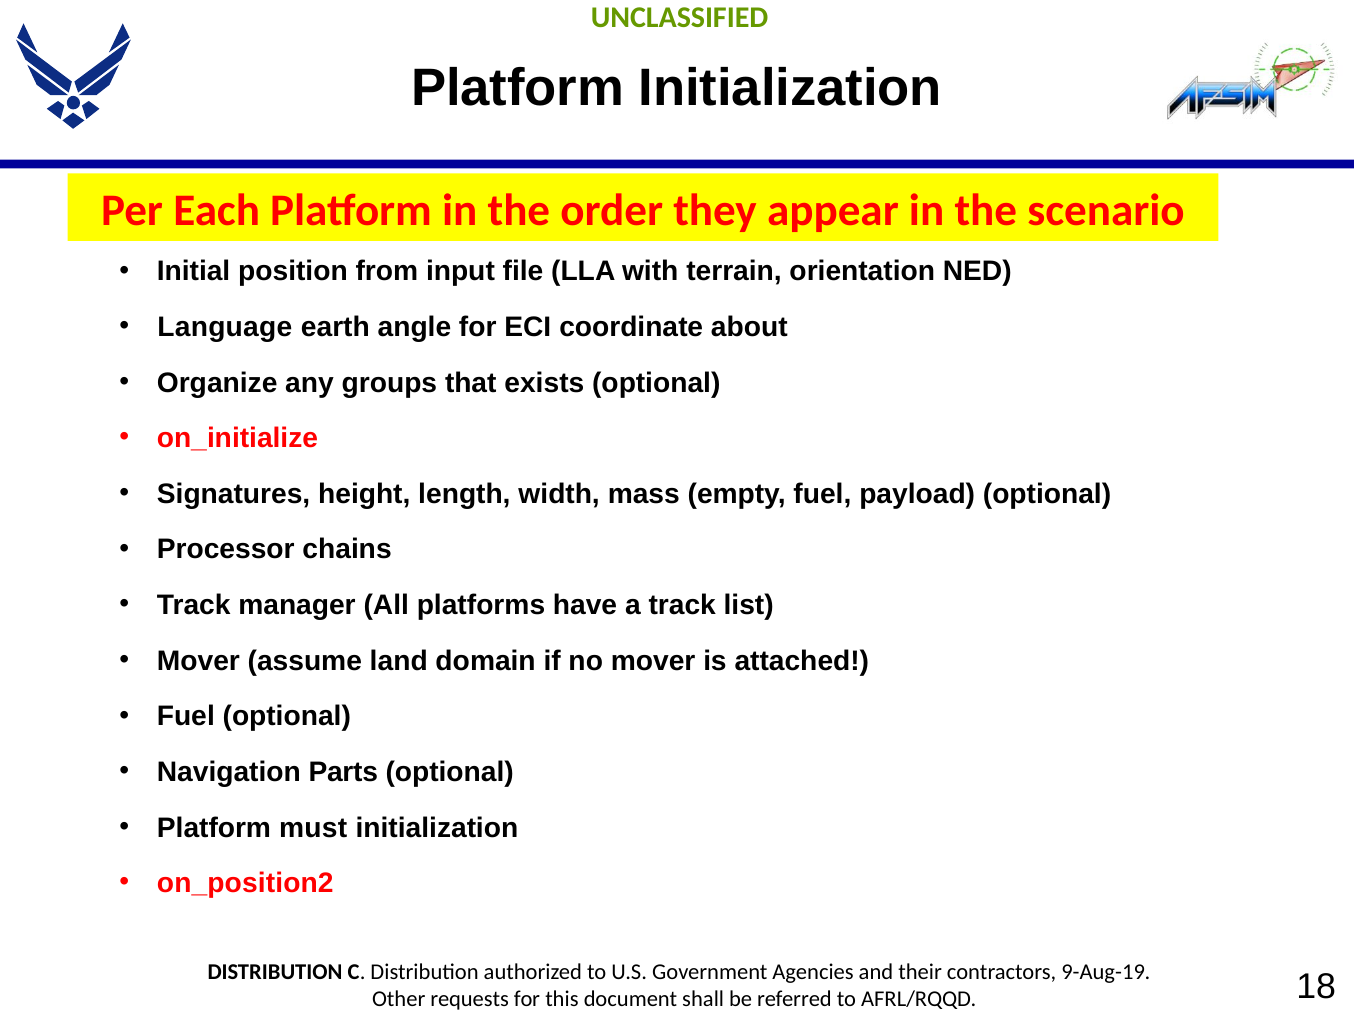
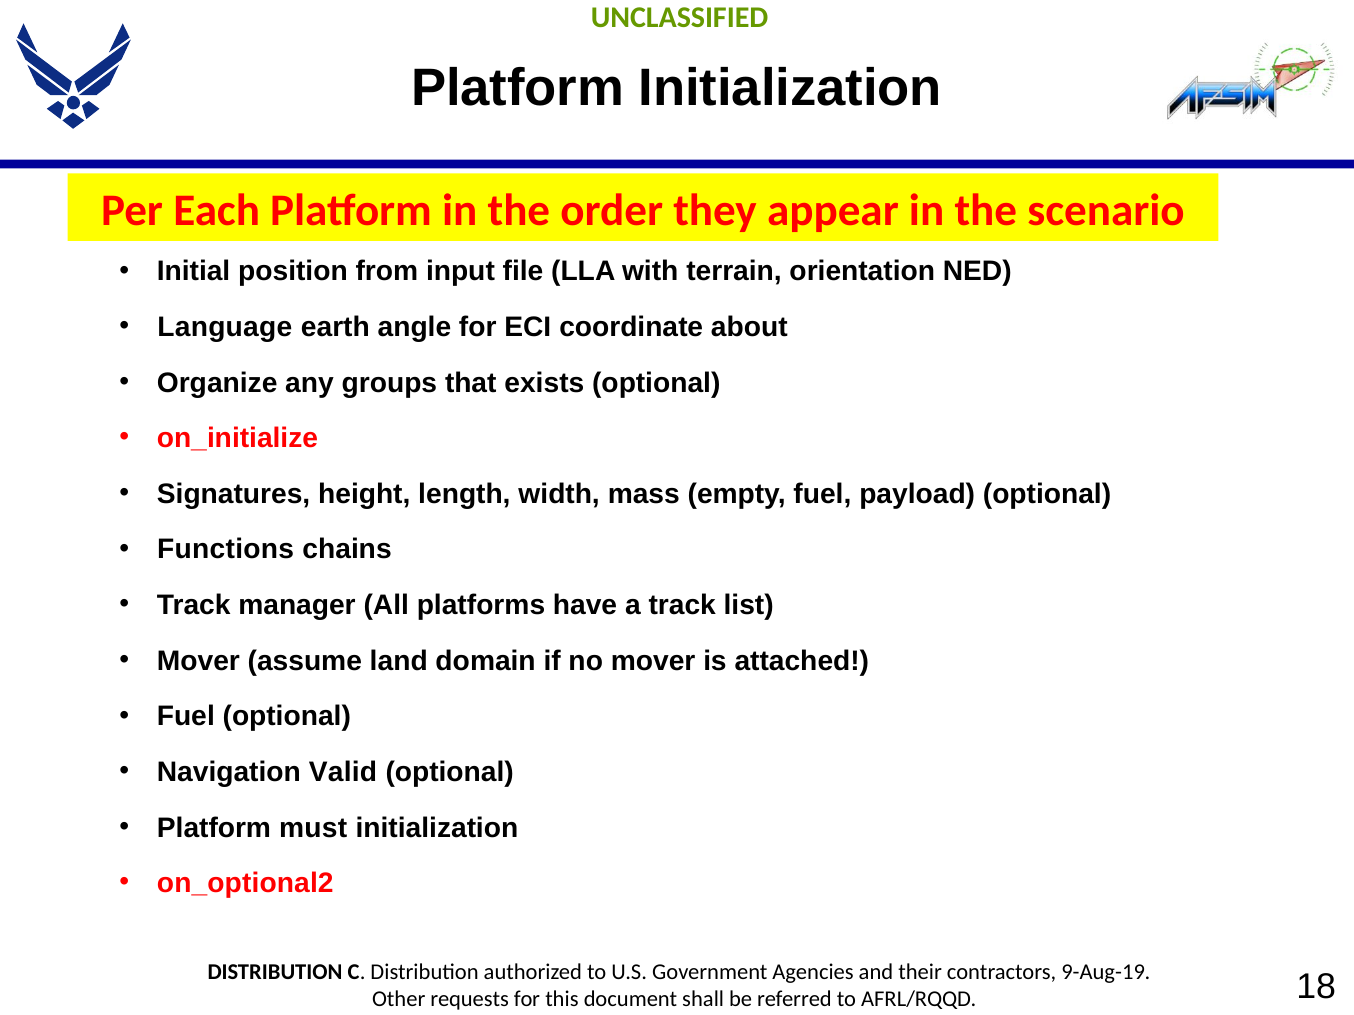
Processor: Processor -> Functions (226, 550)
Parts: Parts -> Valid (343, 772)
on_position2: on_position2 -> on_optional2 (245, 884)
